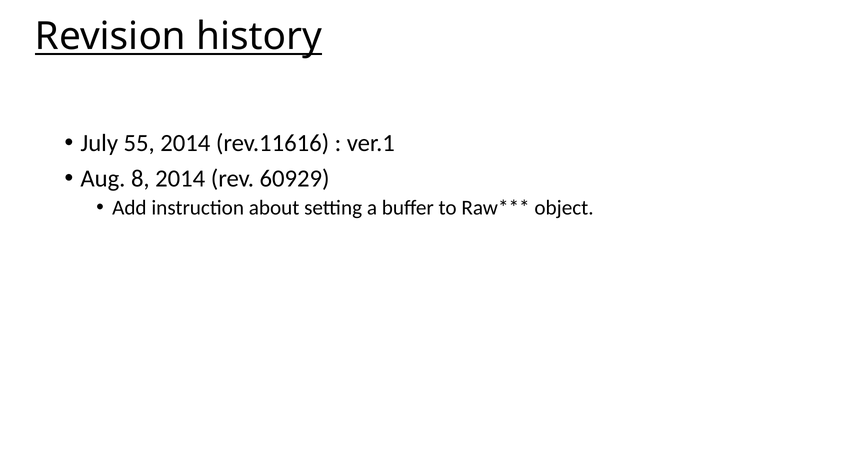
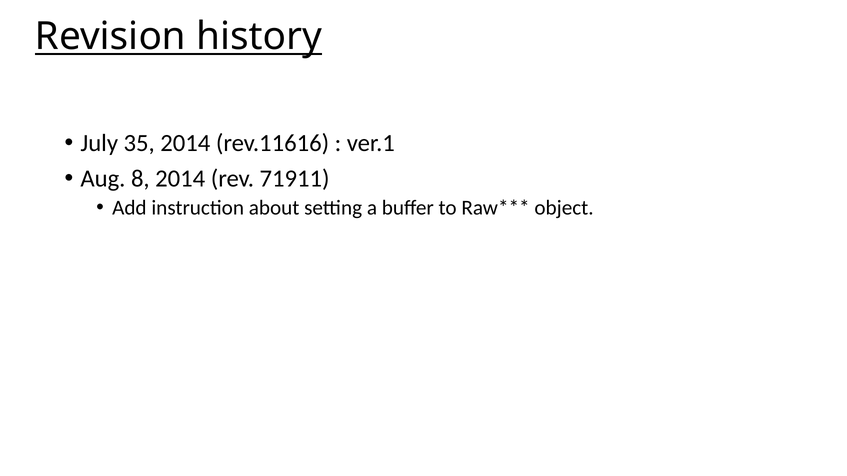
55: 55 -> 35 (139, 143)
60929: 60929 -> 71911 (295, 179)
